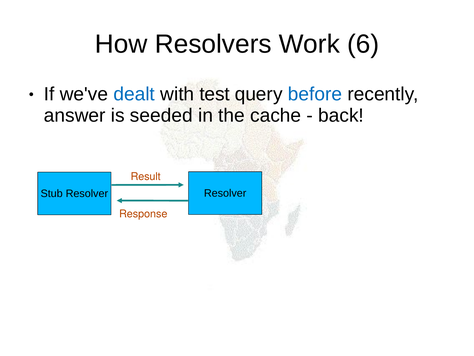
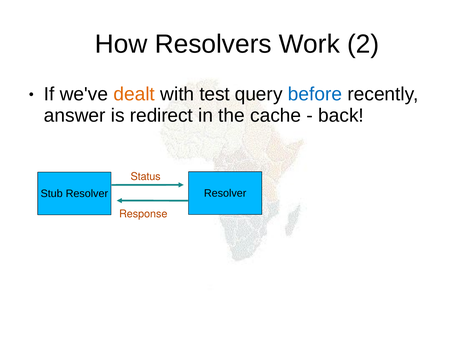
6: 6 -> 2 (363, 44)
dealt colour: blue -> orange (134, 94)
seeded: seeded -> redirect (161, 115)
Result: Result -> Status (146, 176)
